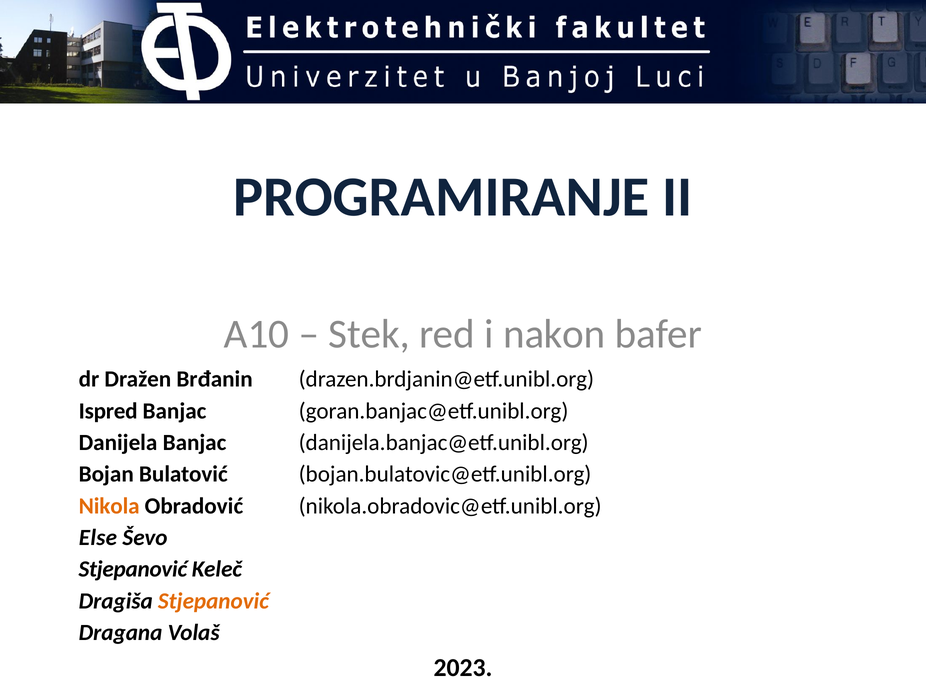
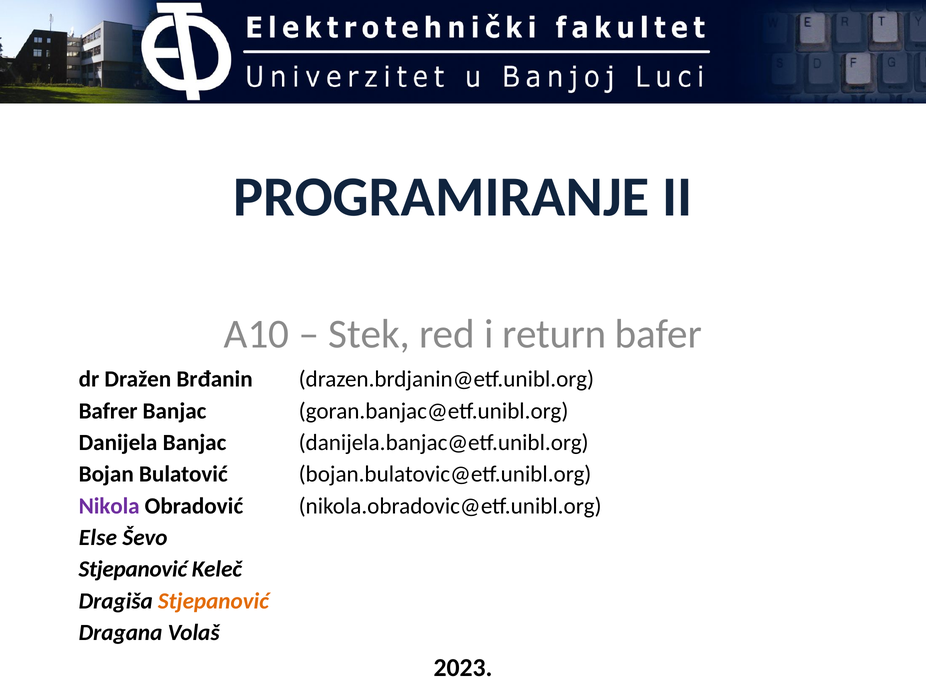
nakon: nakon -> return (554, 334)
Ispred: Ispred -> Bafrer (108, 411)
Nikola colour: orange -> purple (109, 506)
